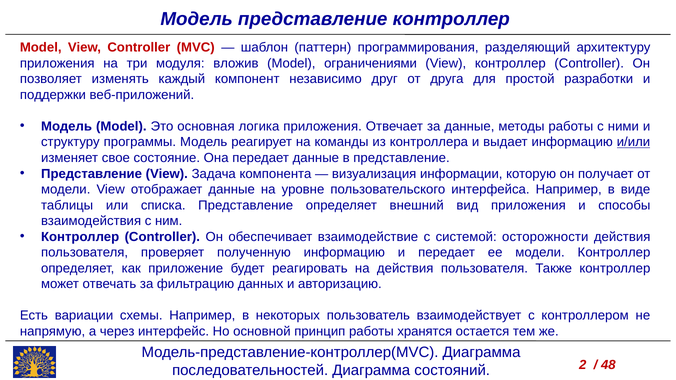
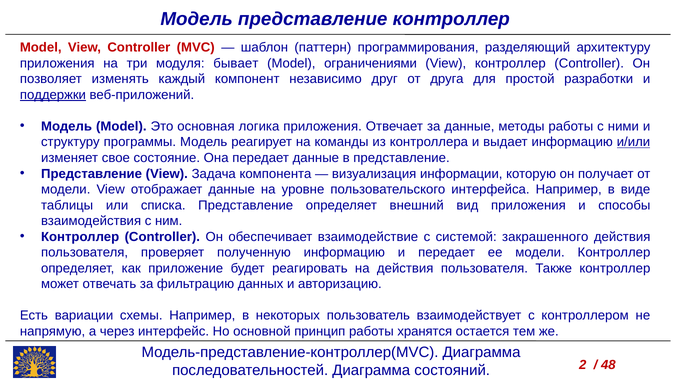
вложив: вложив -> бывает (236, 63)
поддержки underline: none -> present (53, 95)
осторожности: осторожности -> закрашенного (545, 237)
